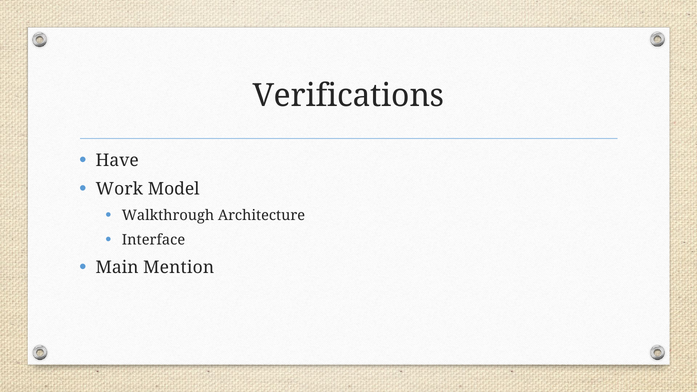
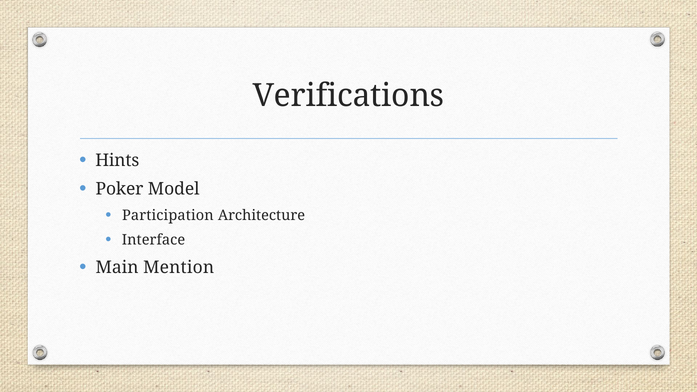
Have: Have -> Hints (117, 160)
Work: Work -> Poker (120, 189)
Walkthrough: Walkthrough -> Participation (168, 215)
